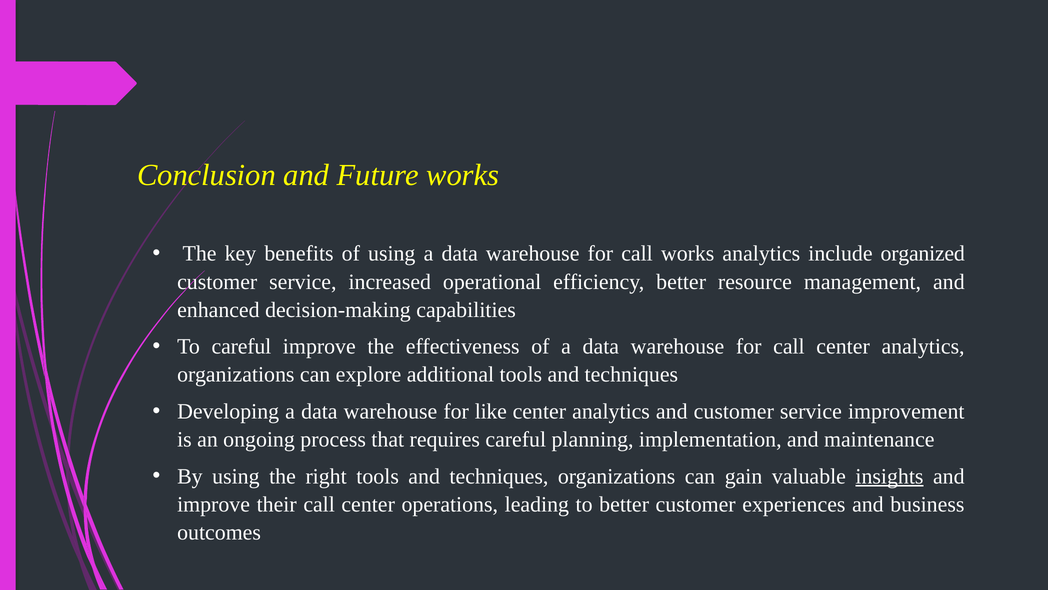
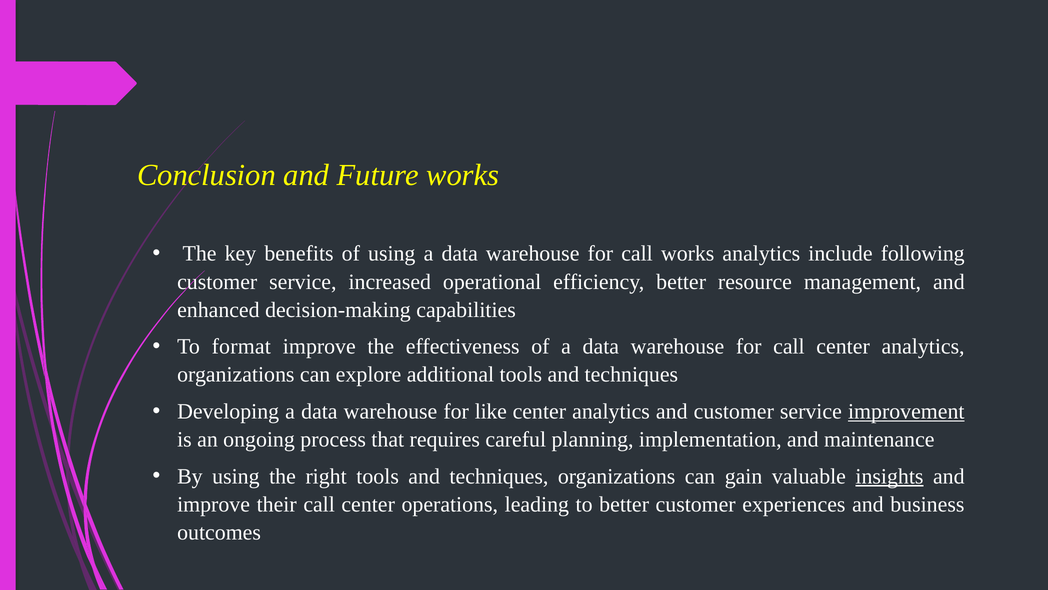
organized: organized -> following (923, 254)
To careful: careful -> format (241, 346)
improvement underline: none -> present (906, 411)
